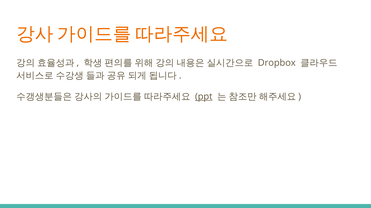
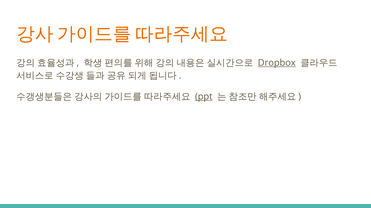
Dropbox underline: none -> present (277, 63)
